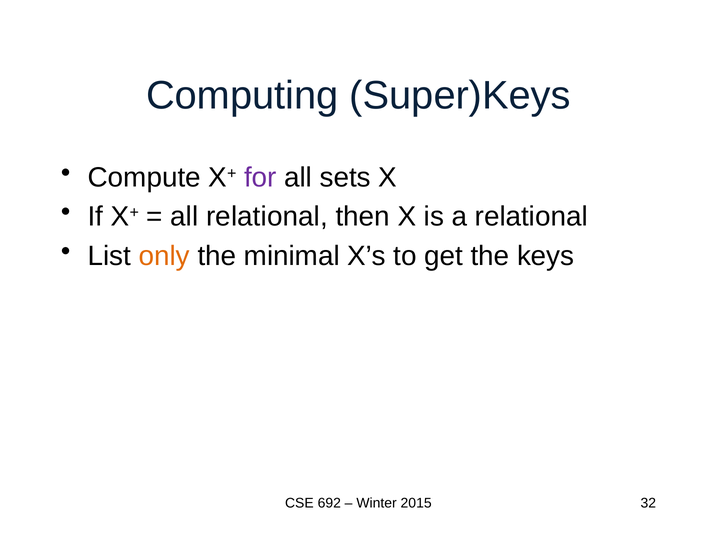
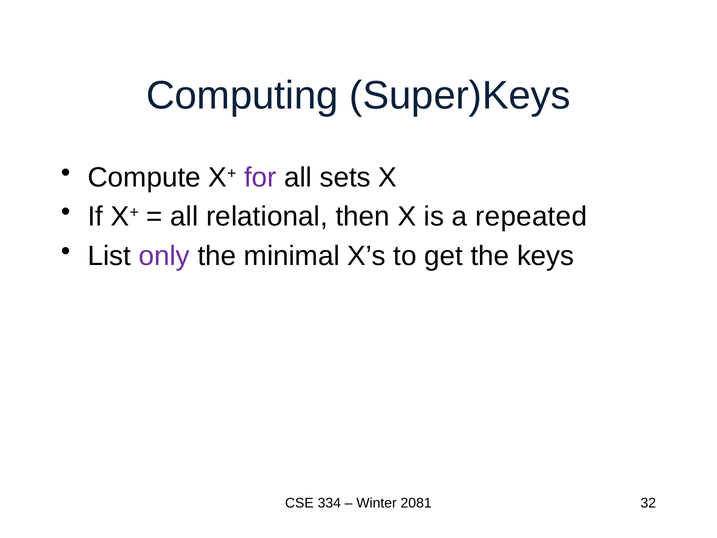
a relational: relational -> repeated (531, 217)
only colour: orange -> purple (164, 256)
692: 692 -> 334 (329, 503)
2015: 2015 -> 2081 (416, 503)
